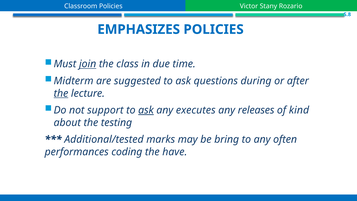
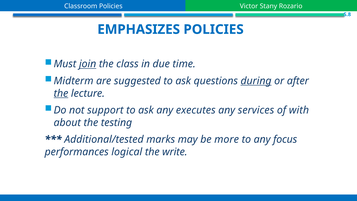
during underline: none -> present (256, 81)
ask underline: present -> none (146, 110)
releases: releases -> services (256, 110)
kind: kind -> with (299, 110)
bring: bring -> more (227, 139)
often: often -> focus (285, 139)
coding: coding -> logical (127, 152)
have: have -> write (175, 152)
